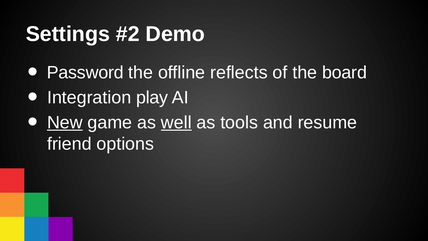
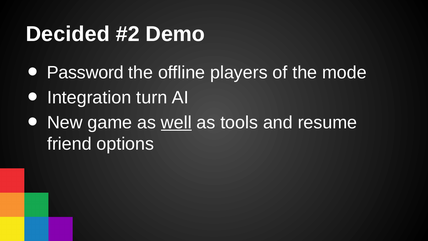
Settings: Settings -> Decided (68, 34)
reflects: reflects -> players (239, 72)
board: board -> mode (344, 72)
play: play -> turn (152, 97)
New underline: present -> none (65, 122)
